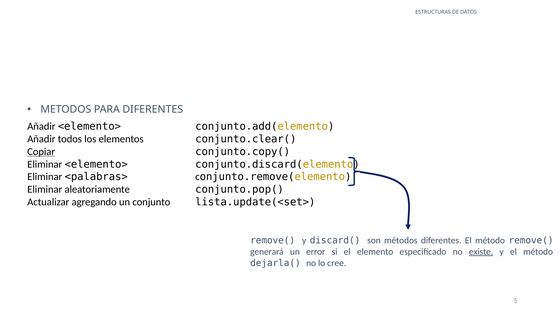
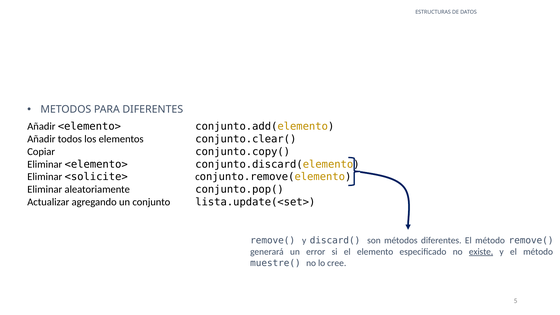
Copiar underline: present -> none (41, 152)
<palabras>: <palabras> -> <solicite> (96, 177)
dejarla(: dejarla( -> muestre( (275, 263)
